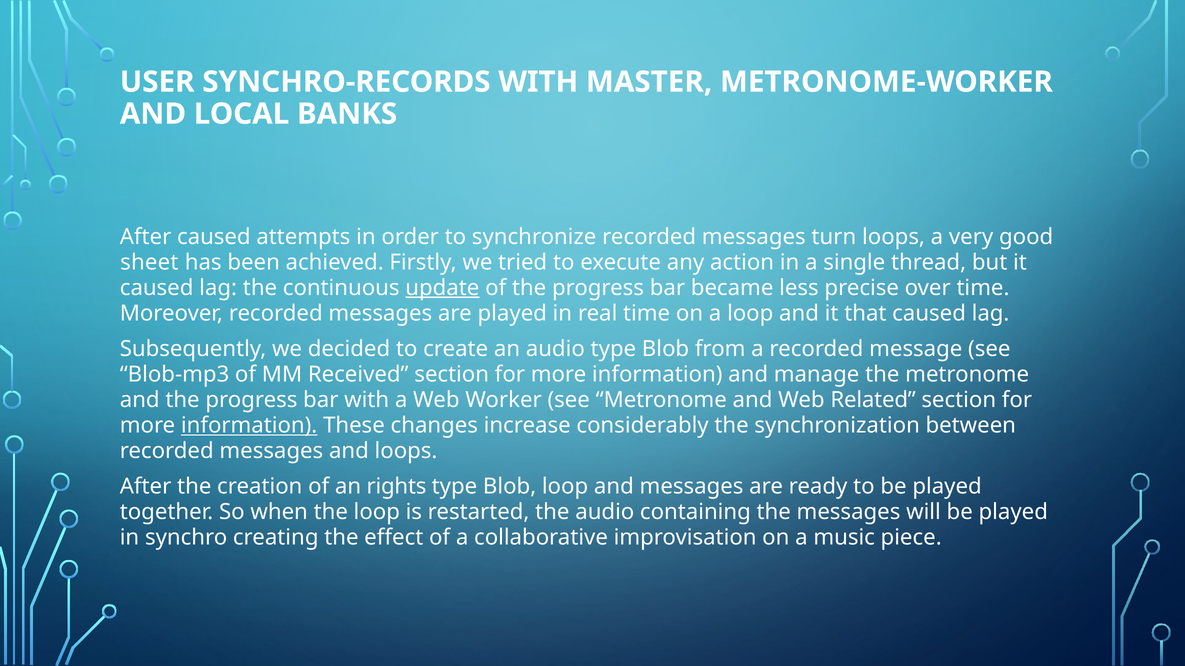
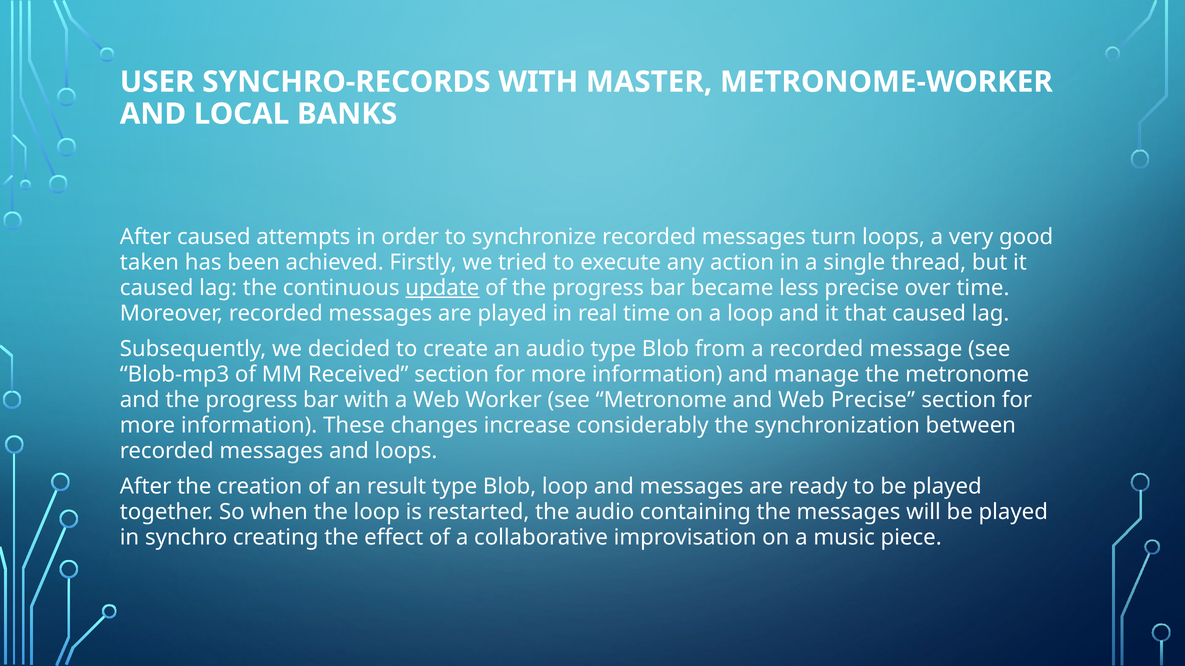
sheet: sheet -> taken (149, 262)
Web Related: Related -> Precise (873, 400)
information underline: present -> none (249, 426)
rights: rights -> result (396, 487)
